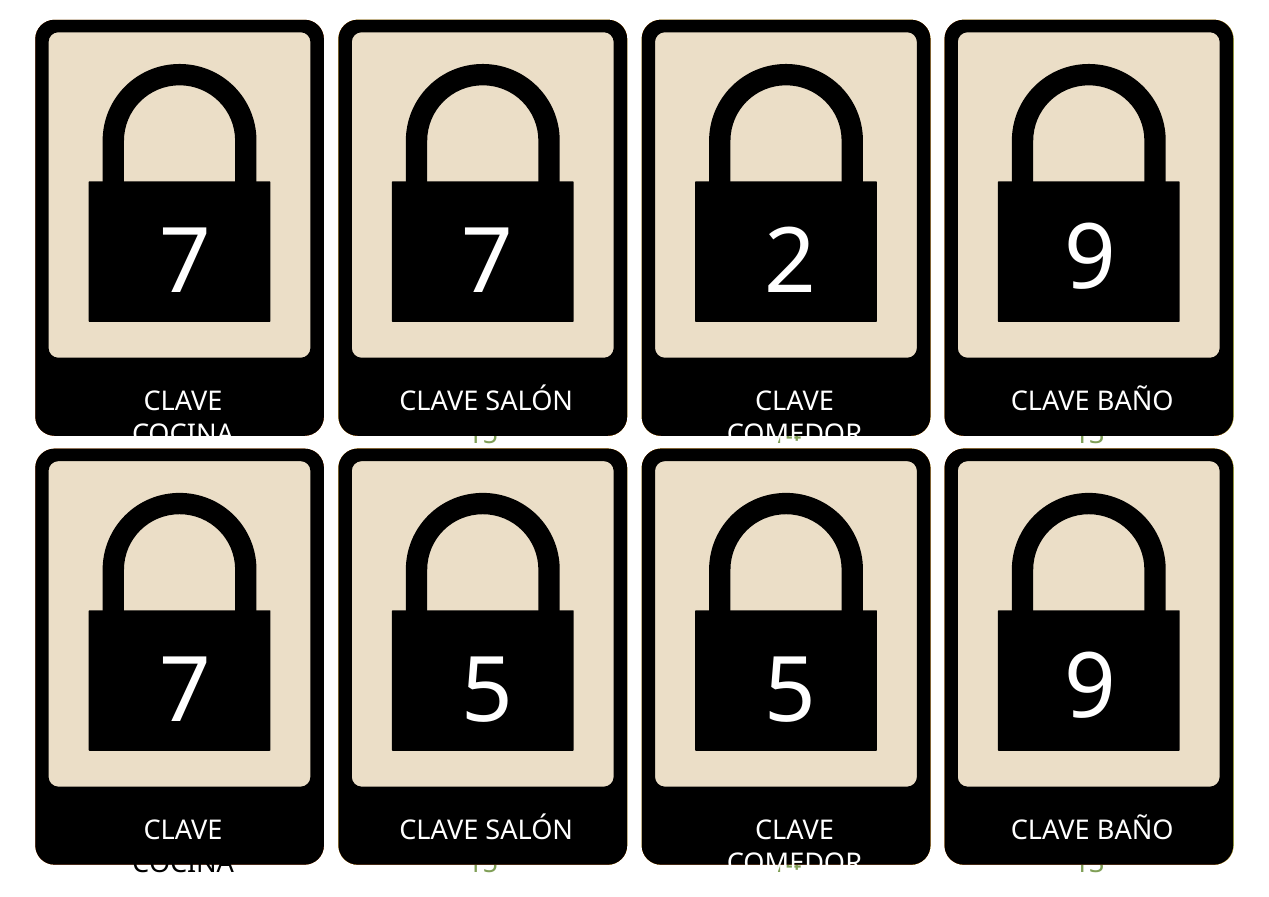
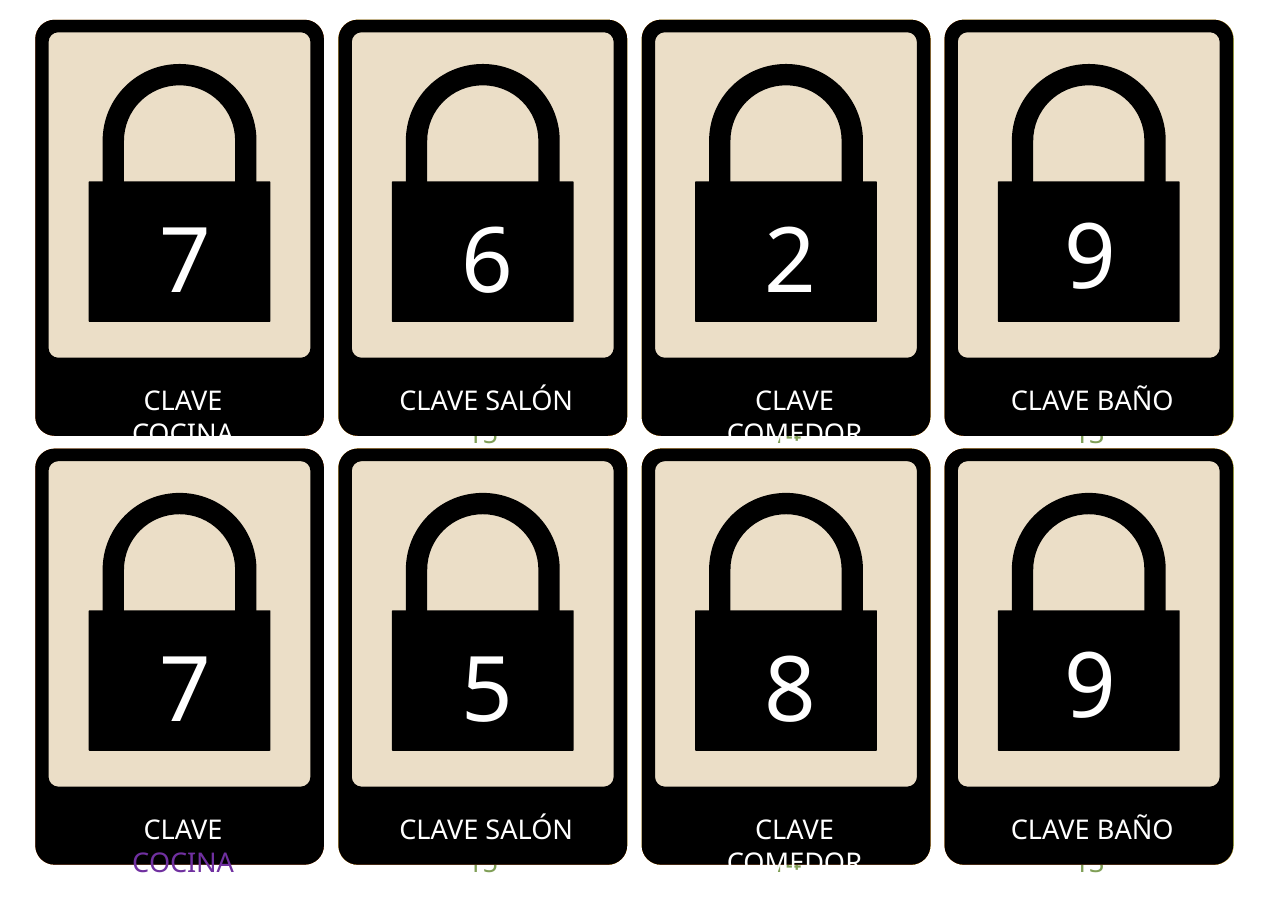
7 7: 7 -> 6 (487, 262)
5 5: 5 -> 8 (791, 691)
COCINA colour: black -> purple (183, 864)
